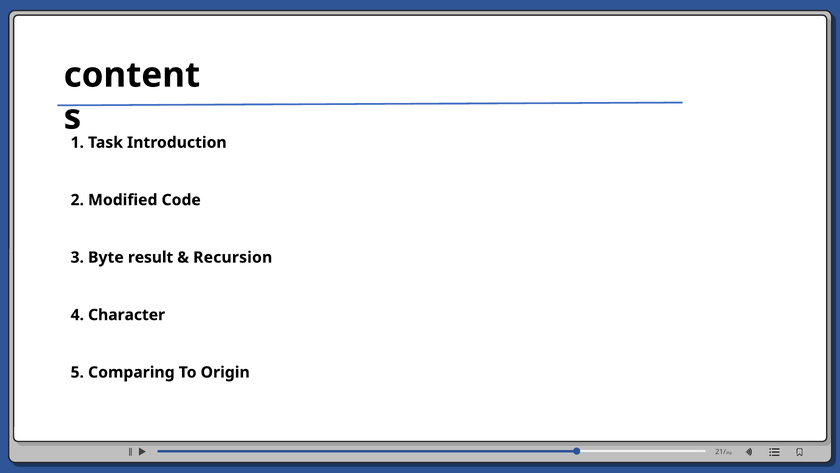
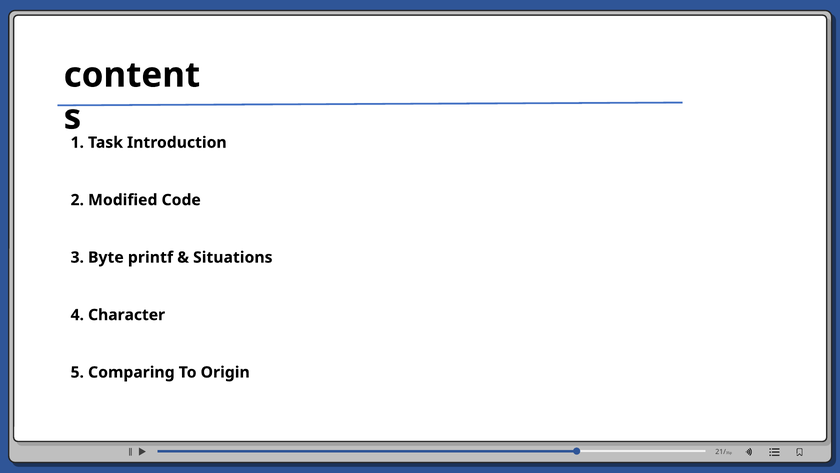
result: result -> printf (150, 257)
Recursion: Recursion -> Situations (233, 257)
